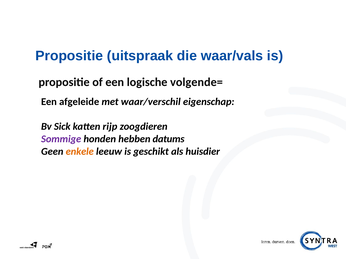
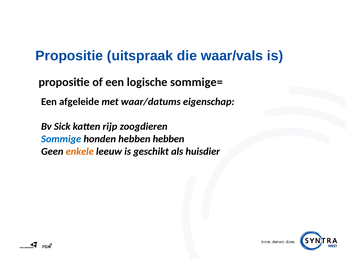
volgende=: volgende= -> sommige= (196, 82)
waar/verschil: waar/verschil -> waar/datums (151, 102)
Sommige colour: purple -> blue (61, 139)
hebben datums: datums -> hebben (169, 139)
